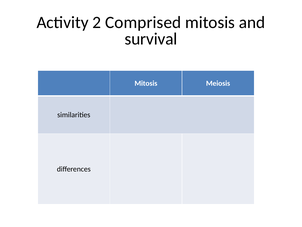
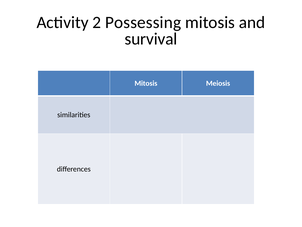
Comprised: Comprised -> Possessing (143, 22)
